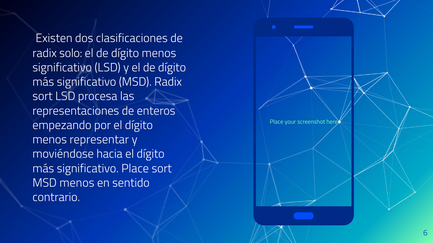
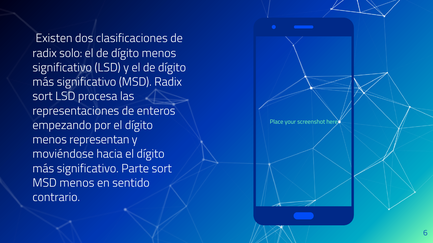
representar: representar -> representan (99, 140)
significativo Place: Place -> Parte (135, 169)
